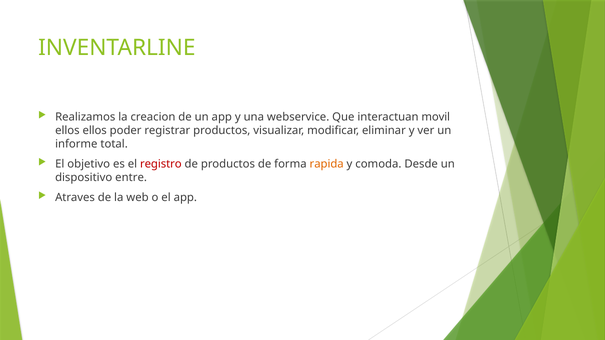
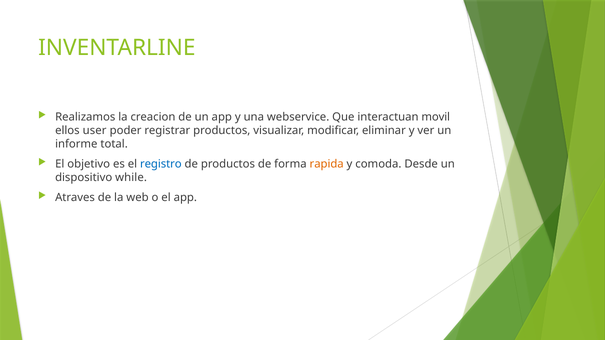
ellos ellos: ellos -> user (95, 131)
registro colour: red -> blue (161, 164)
entre: entre -> while (131, 178)
